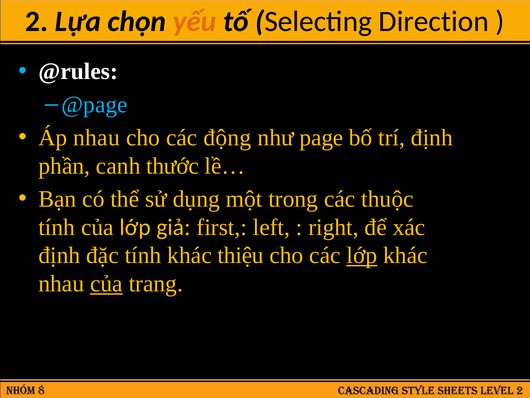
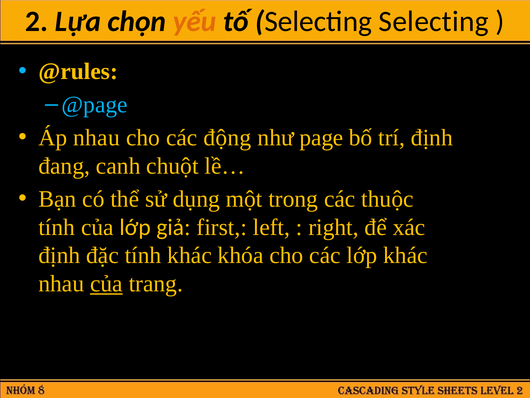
Selecting Direction: Direction -> Selecting (434, 21)
@rules colour: white -> yellow (78, 71)
phần: phần -> đang (64, 166)
thước: thước -> chuột (172, 166)
thiệu: thiệu -> khóa (241, 255)
lớp underline: present -> none (362, 255)
